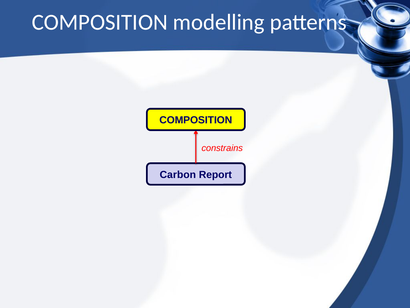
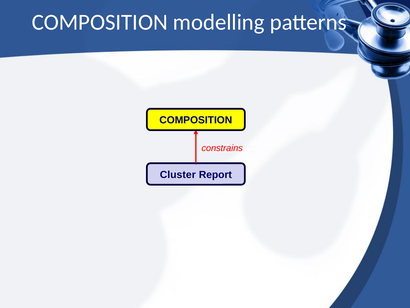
Carbon: Carbon -> Cluster (178, 174)
